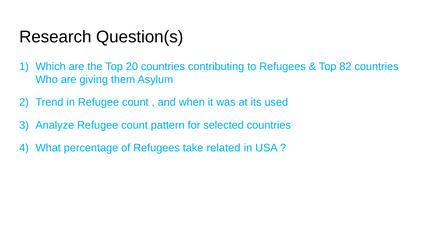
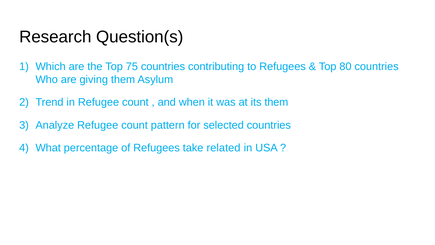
20: 20 -> 75 (132, 66)
82: 82 -> 80 (345, 66)
its used: used -> them (276, 102)
